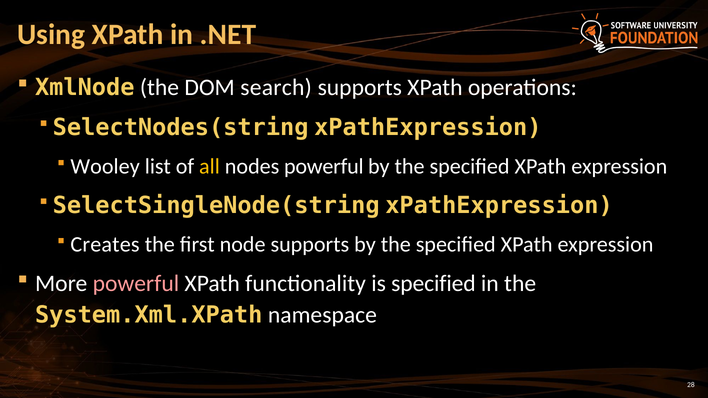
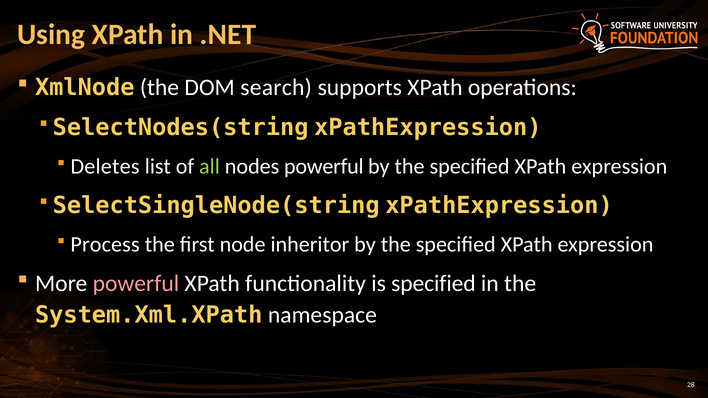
Wooley: Wooley -> Deletes (105, 167)
all colour: yellow -> light green (209, 167)
Creates: Creates -> Process (105, 245)
node supports: supports -> inheritor (310, 245)
